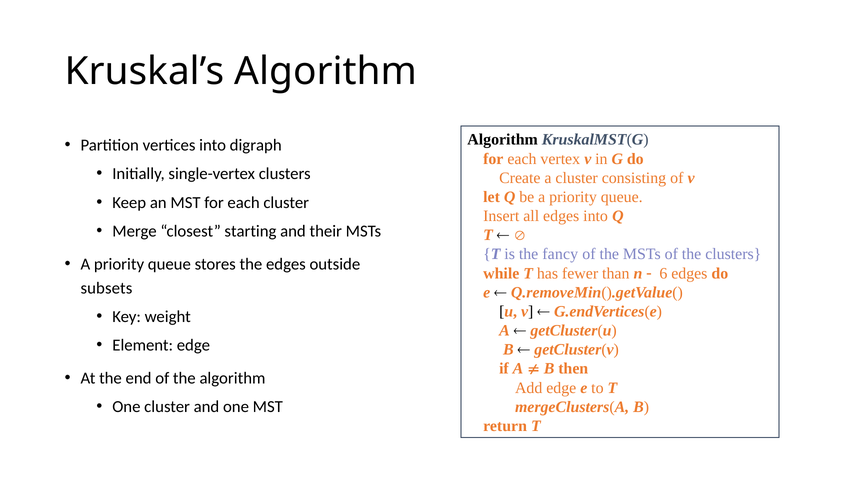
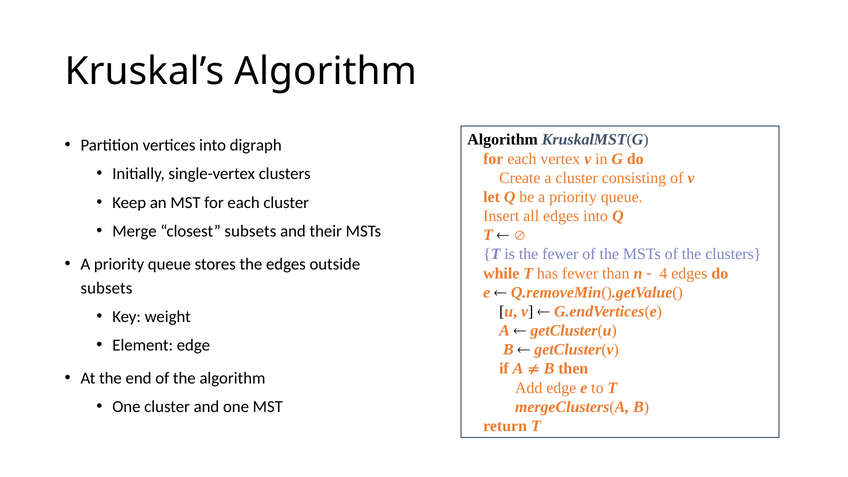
closest starting: starting -> subsets (250, 231)
the fancy: fancy -> fewer (560, 254)
6: 6 -> 4 (663, 273)
